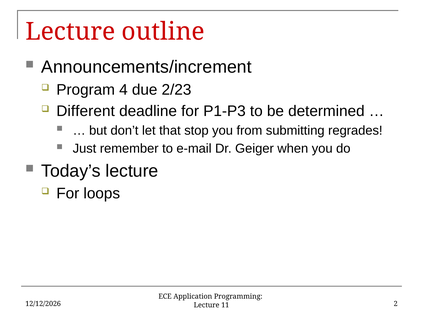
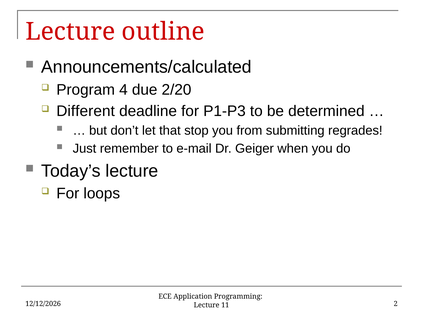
Announcements/increment: Announcements/increment -> Announcements/calculated (147, 67)
2/23: 2/23 -> 2/20 (177, 89)
